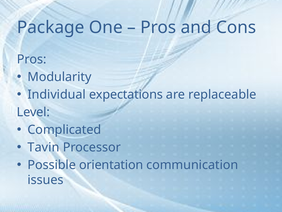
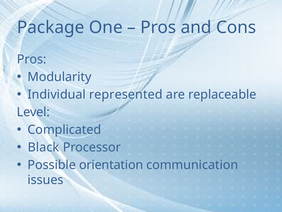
expectations: expectations -> represented (126, 94)
Tavin: Tavin -> Black (43, 147)
